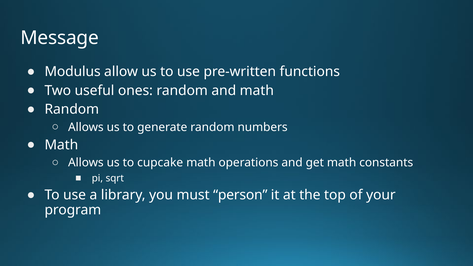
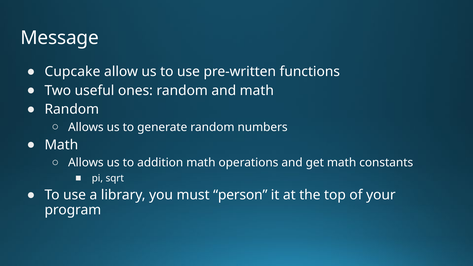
Modulus: Modulus -> Cupcake (72, 72)
cupcake: cupcake -> addition (160, 163)
